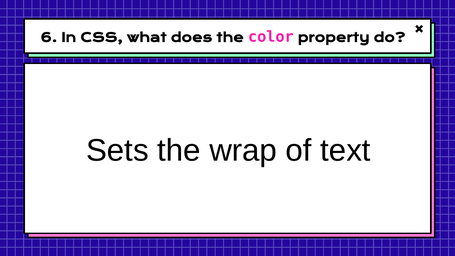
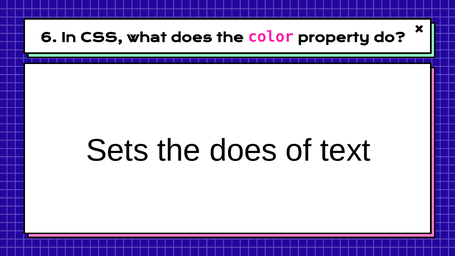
the wrap: wrap -> does (243, 150)
